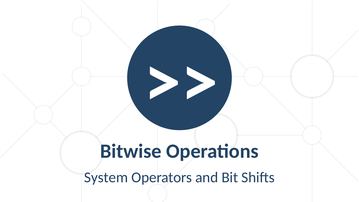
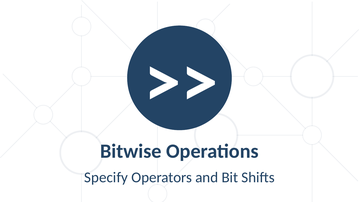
System: System -> Specify (106, 177)
